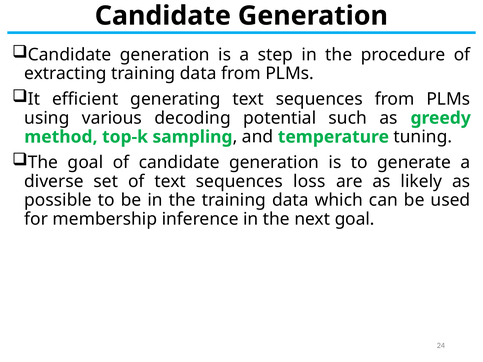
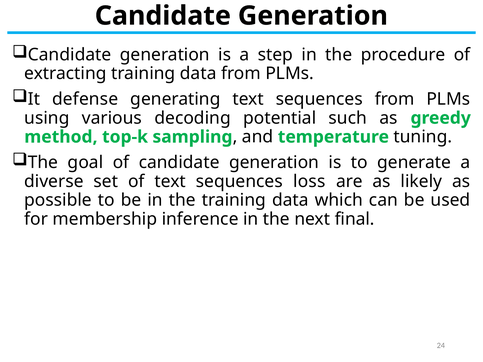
efficient: efficient -> defense (85, 99)
next goal: goal -> final (355, 219)
